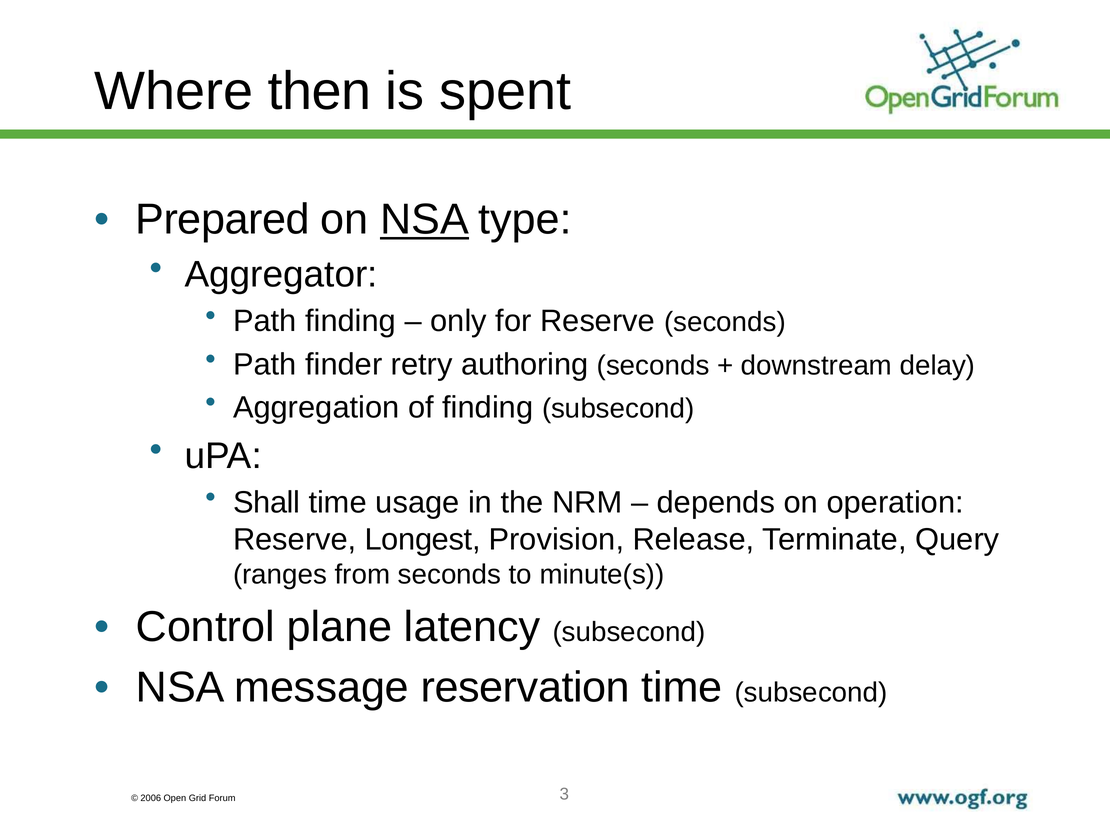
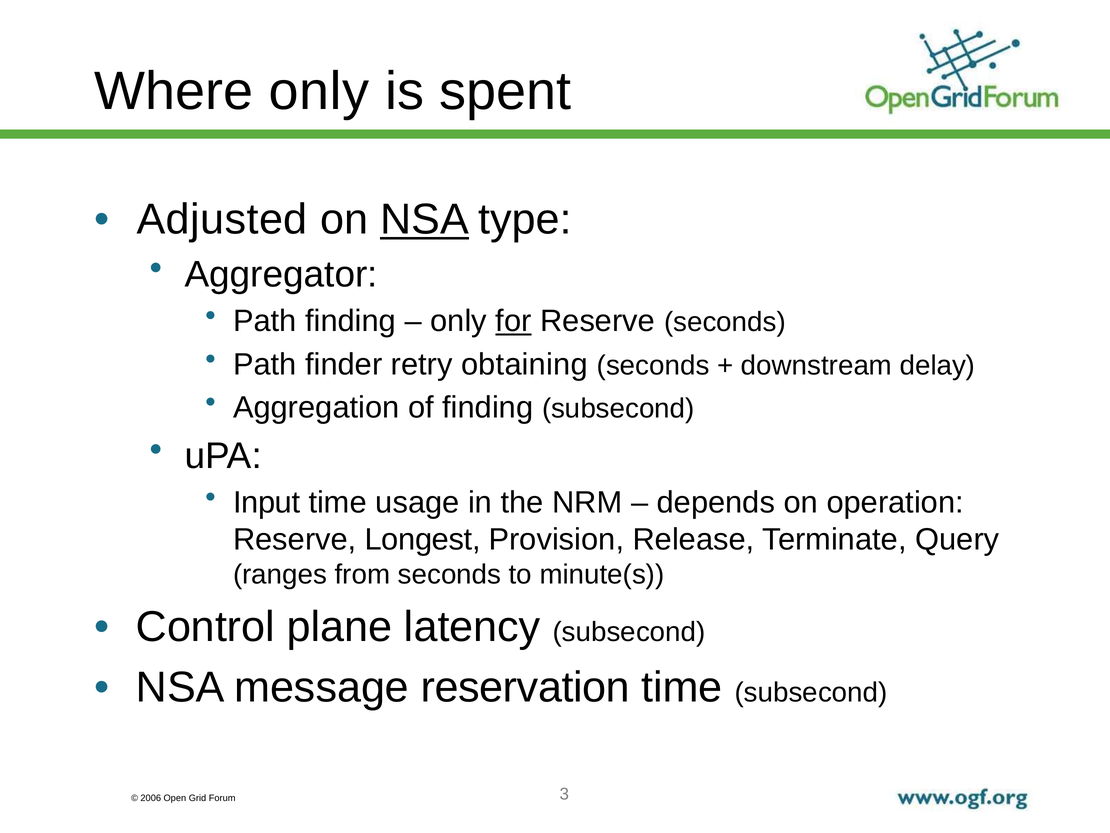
Where then: then -> only (319, 92)
Prepared: Prepared -> Adjusted (222, 219)
for underline: none -> present (513, 321)
authoring: authoring -> obtaining (524, 364)
Shall: Shall -> Input (267, 502)
